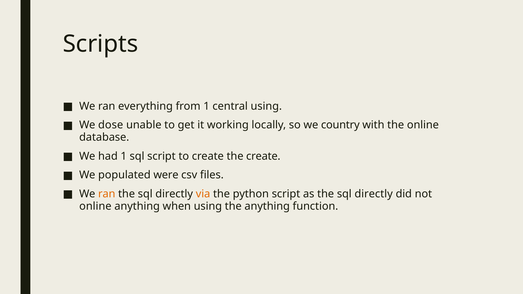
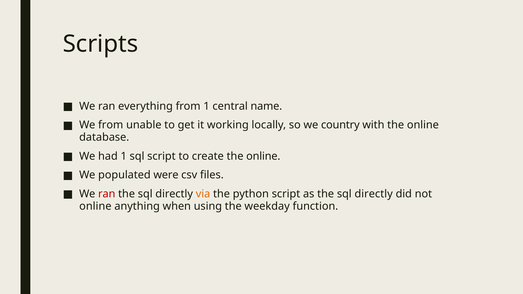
central using: using -> name (266, 106)
We dose: dose -> from (111, 125)
create the create: create -> online (263, 156)
ran colour: orange -> red (107, 194)
the anything: anything -> weekday (267, 206)
